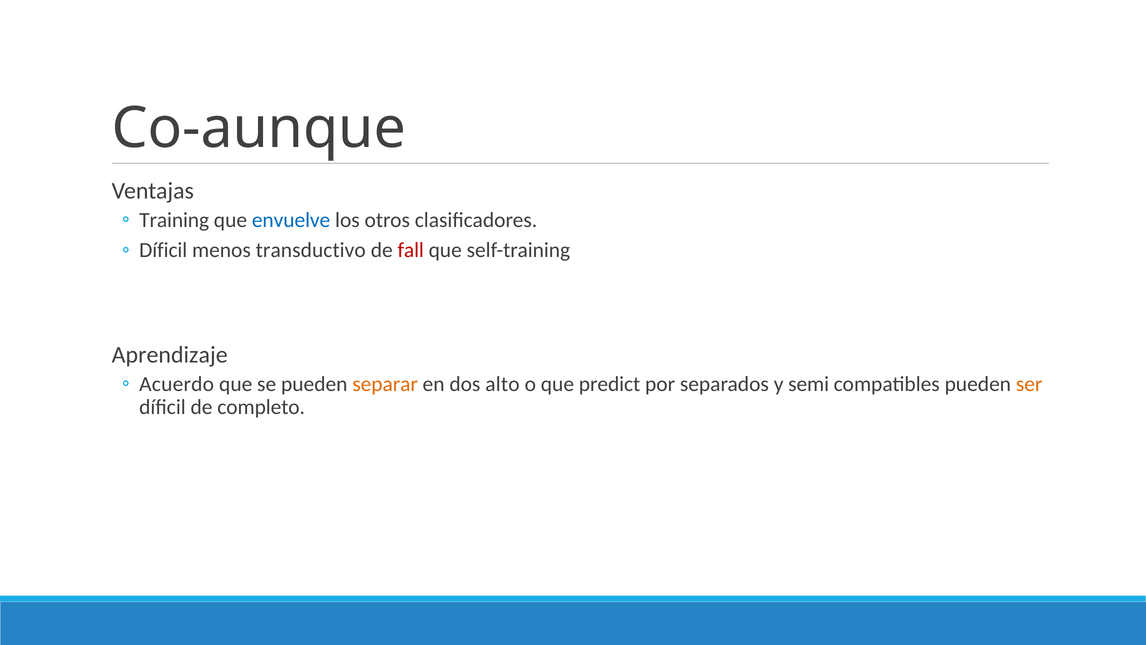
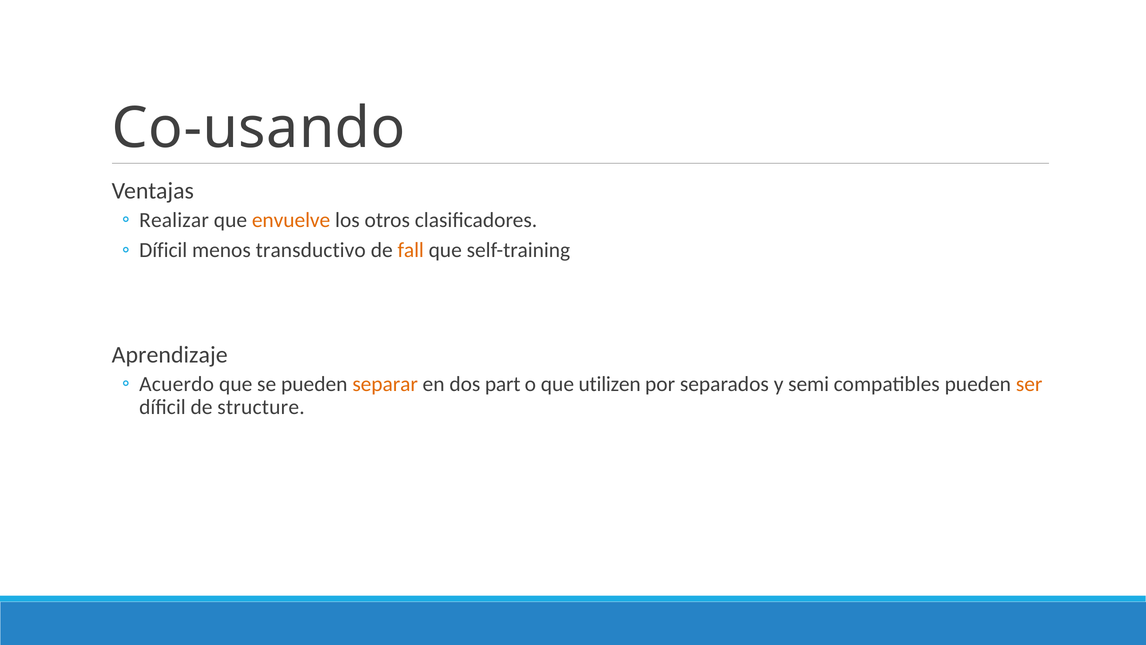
Co-aunque: Co-aunque -> Co-usando (259, 128)
Training: Training -> Realizar (174, 220)
envuelve colour: blue -> orange (291, 220)
fall colour: red -> orange (411, 250)
alto: alto -> part (503, 384)
predict: predict -> utilizen (610, 384)
completo: completo -> structure (261, 407)
